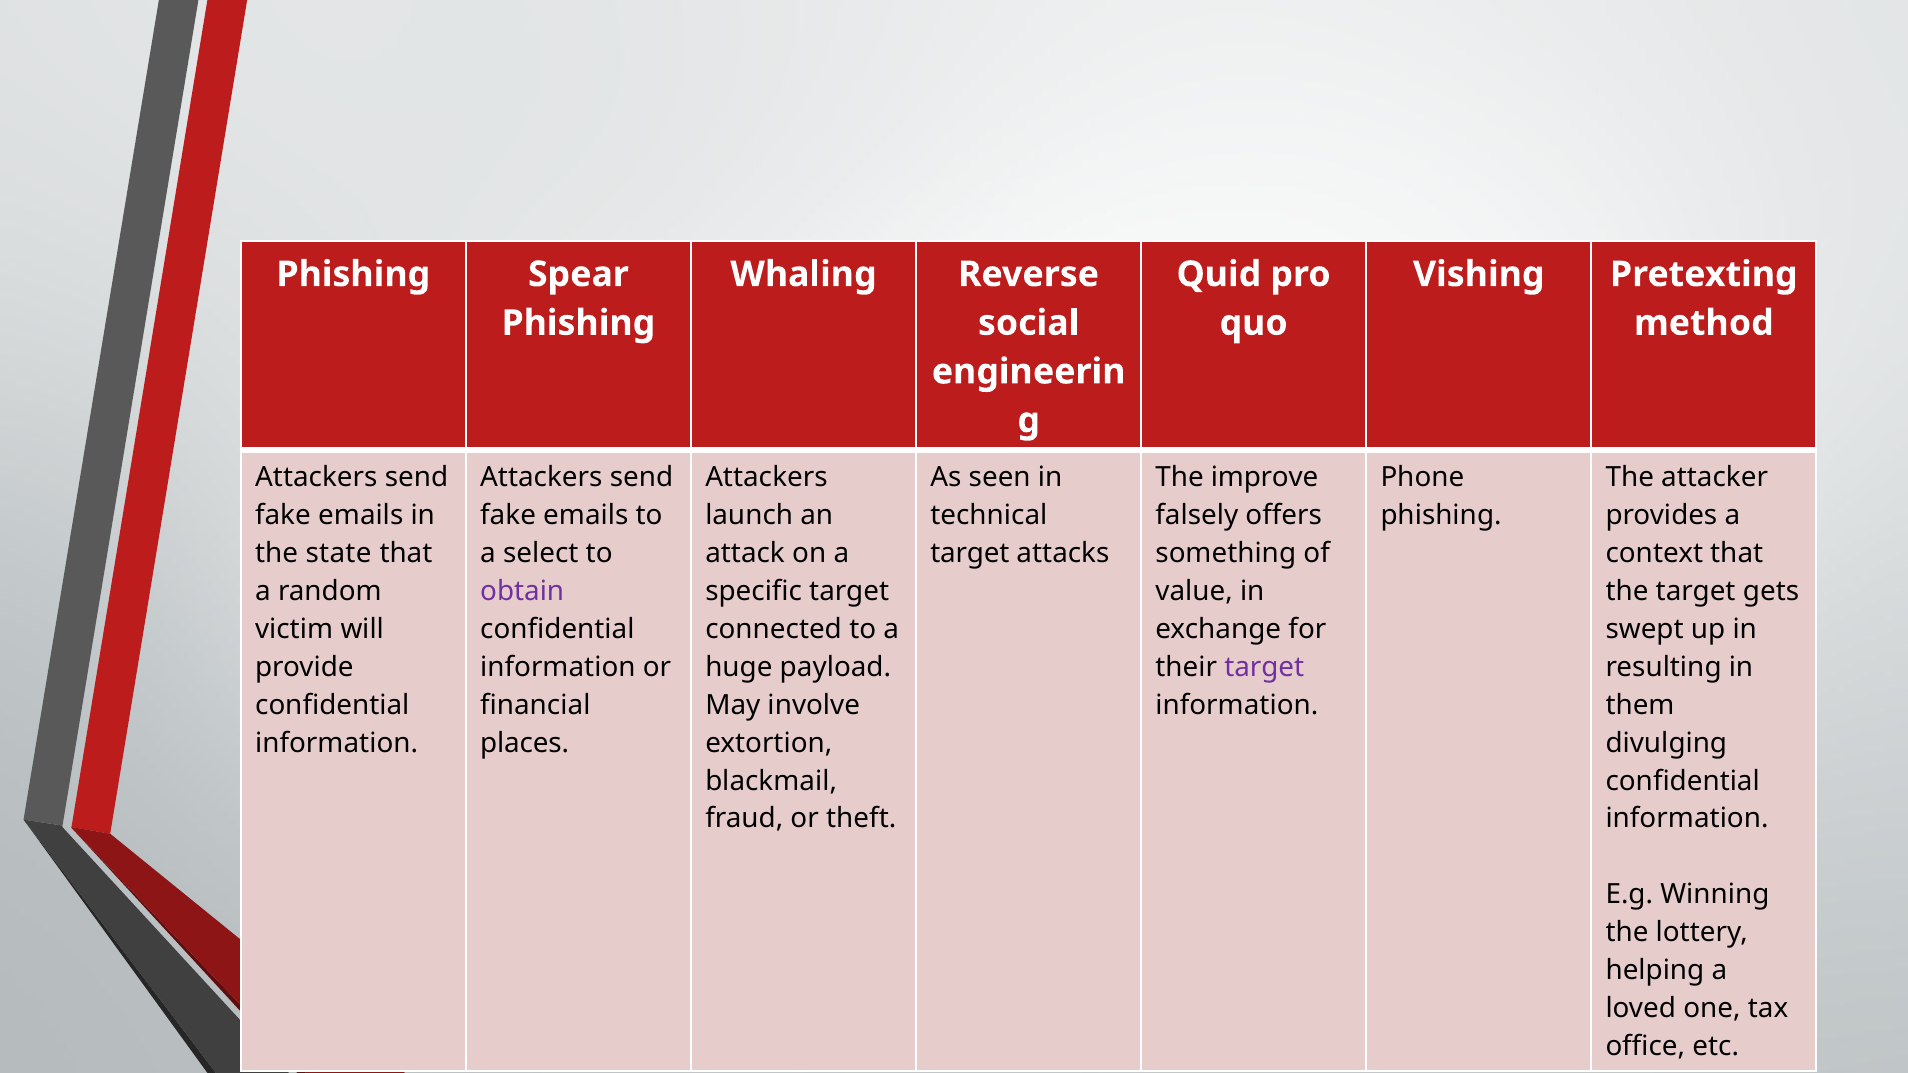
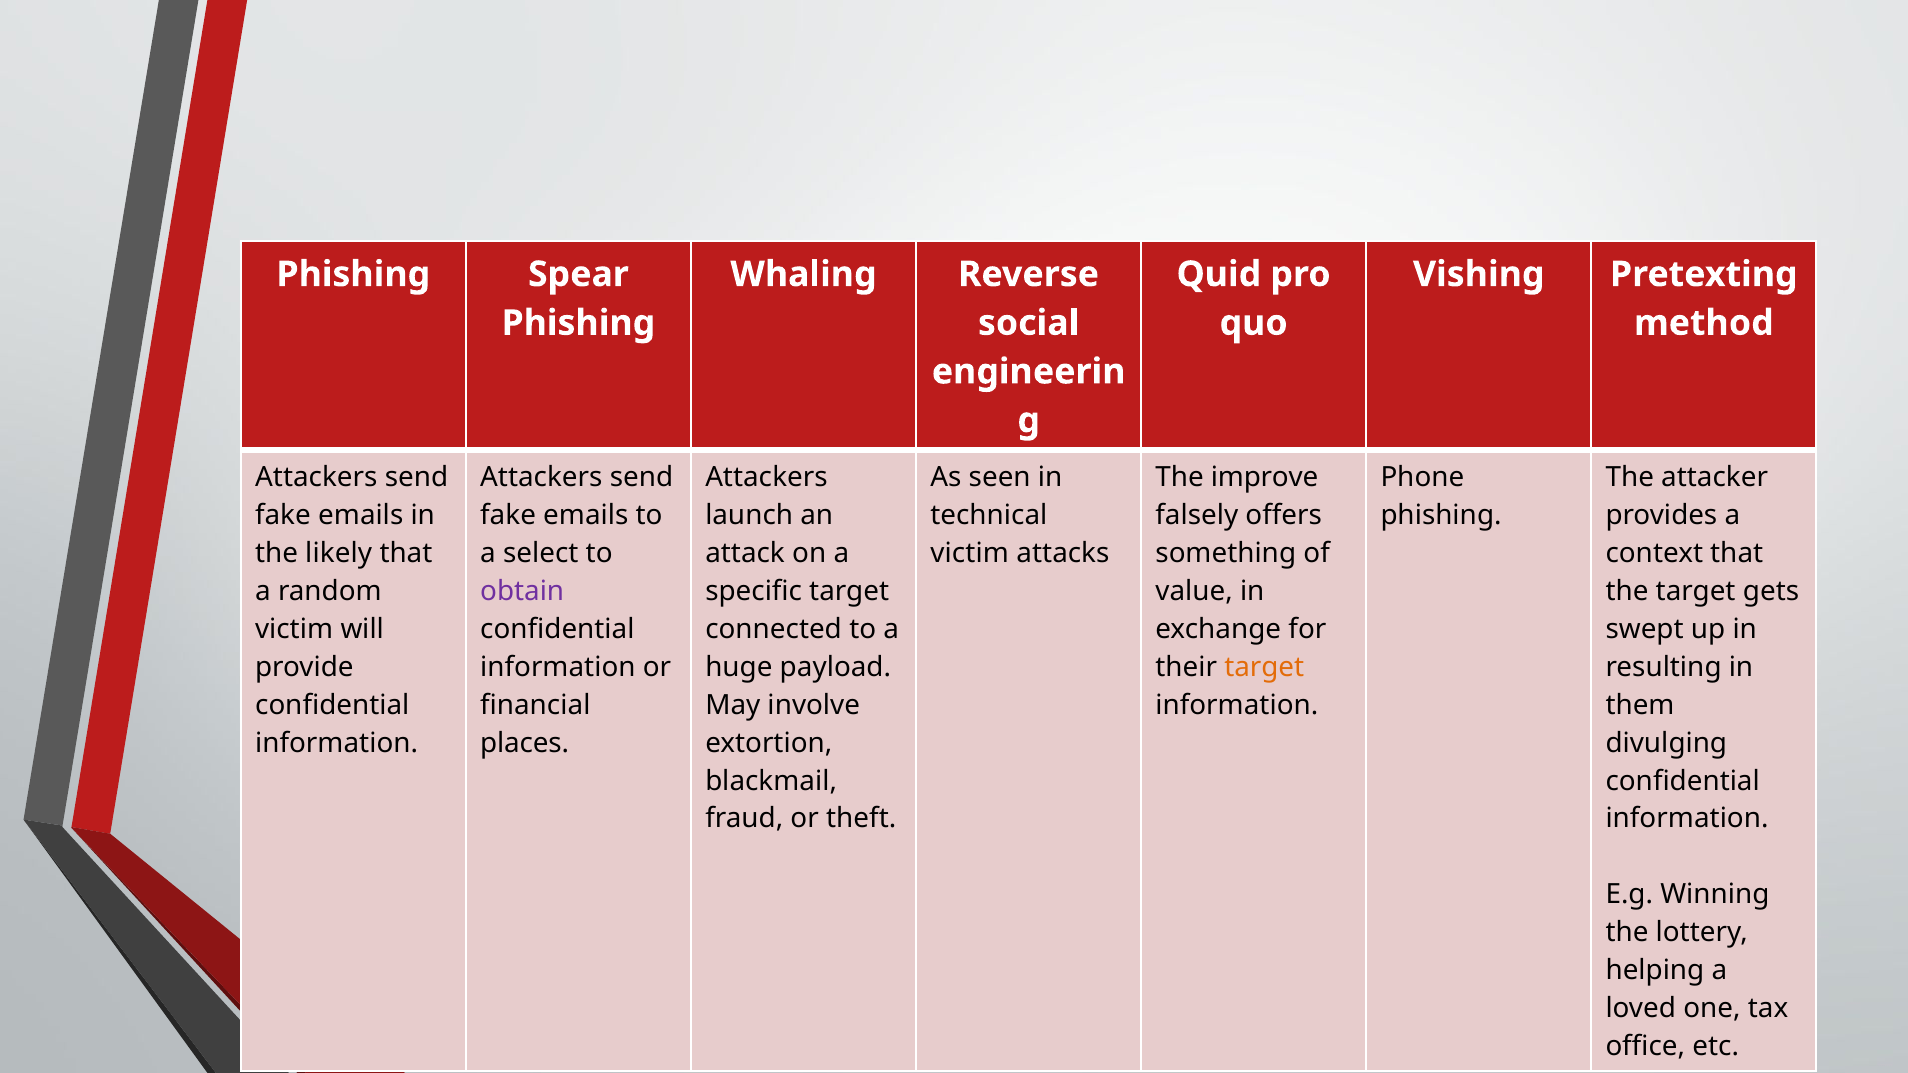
state: state -> likely (339, 554)
target: target -> victim (970, 554)
target colour: purple -> orange (1264, 667)
